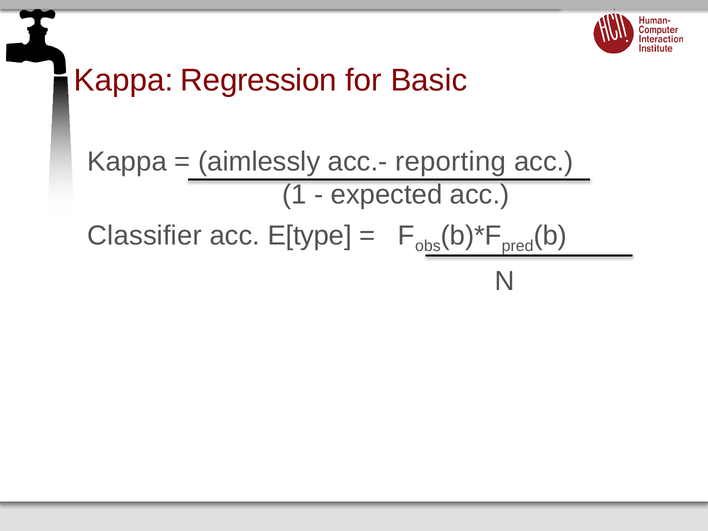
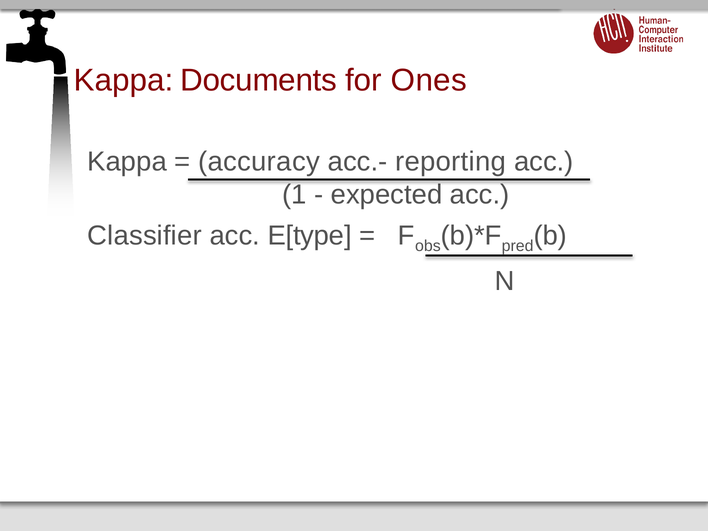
Regression: Regression -> Documents (259, 80)
Basic: Basic -> Ones (429, 80)
aimlessly: aimlessly -> accuracy (259, 161)
